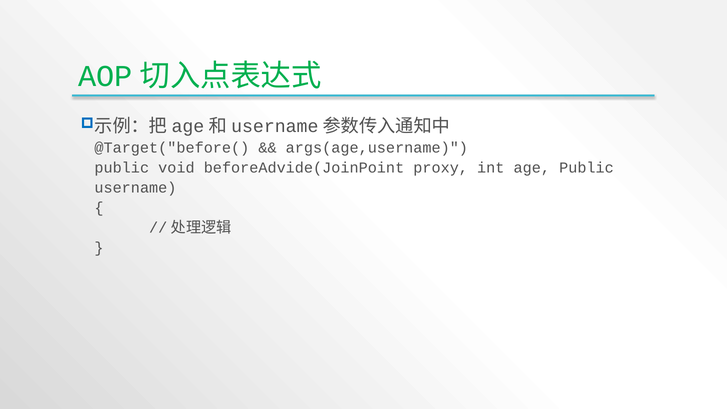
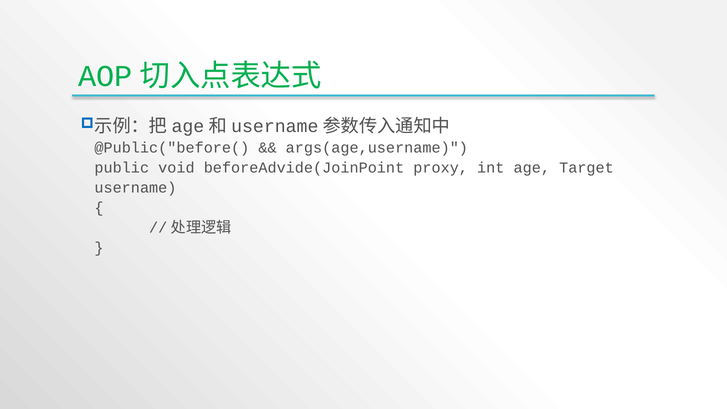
@Target("before(: @Target("before( -> @Public("before( (172, 148)
age Public: Public -> Target (586, 168)
